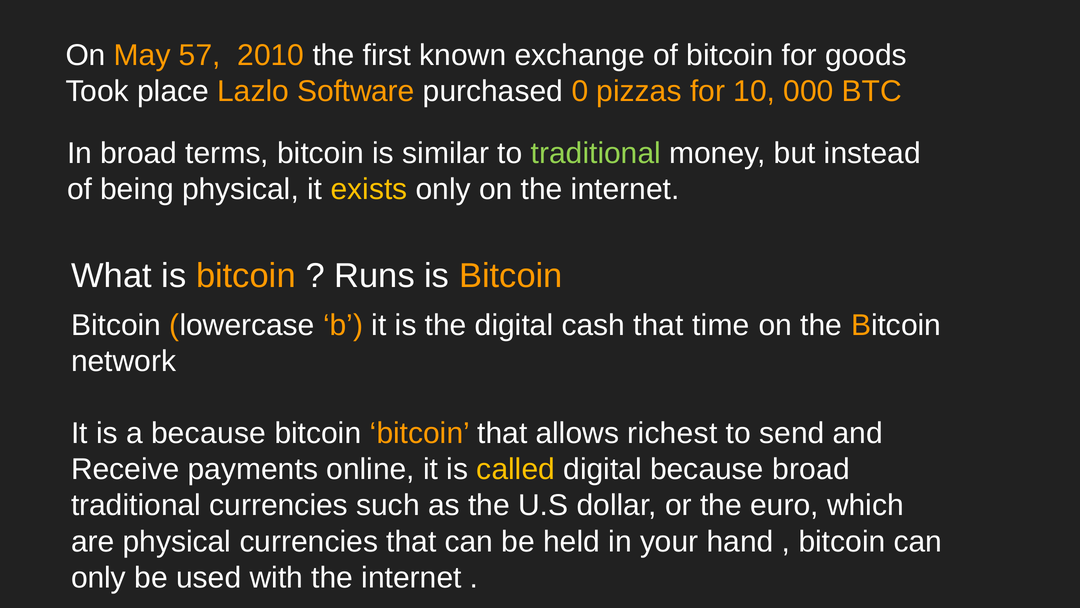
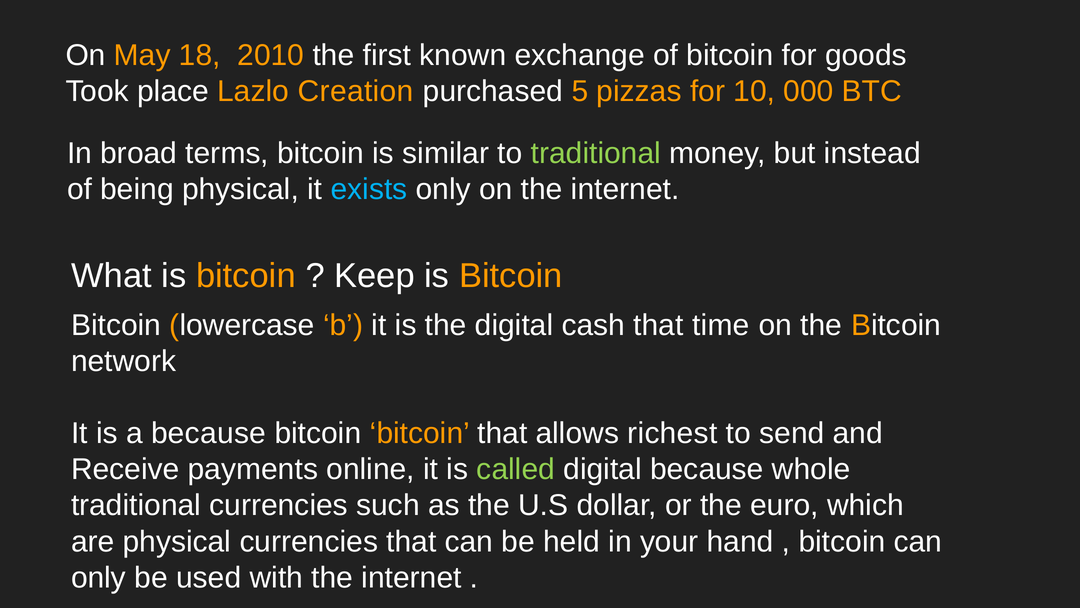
57: 57 -> 18 (200, 55)
Software: Software -> Creation (356, 91)
0: 0 -> 5 (580, 91)
exists colour: yellow -> light blue (369, 189)
Runs: Runs -> Keep (375, 276)
called colour: yellow -> light green (516, 469)
because broad: broad -> whole (811, 469)
